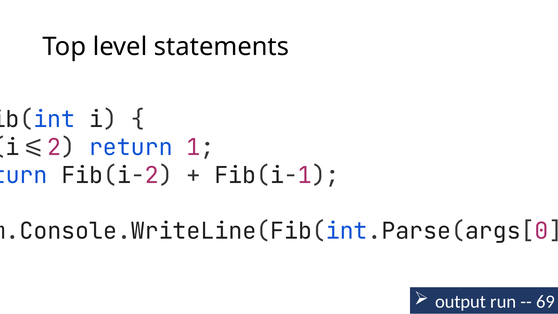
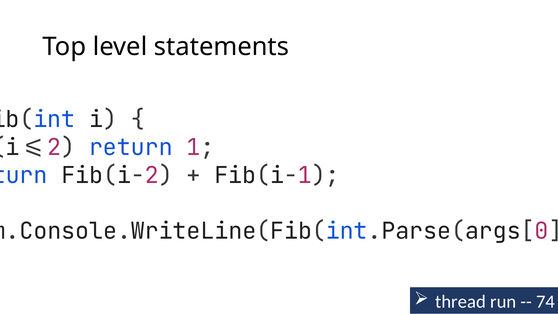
output: output -> thread (461, 302)
69: 69 -> 74 (546, 302)
